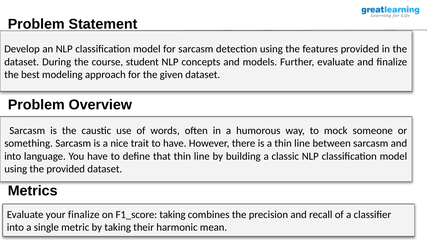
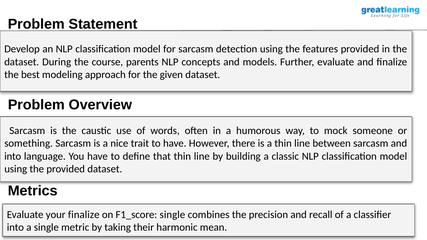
student: student -> parents (142, 62)
F1_score taking: taking -> single (172, 215)
